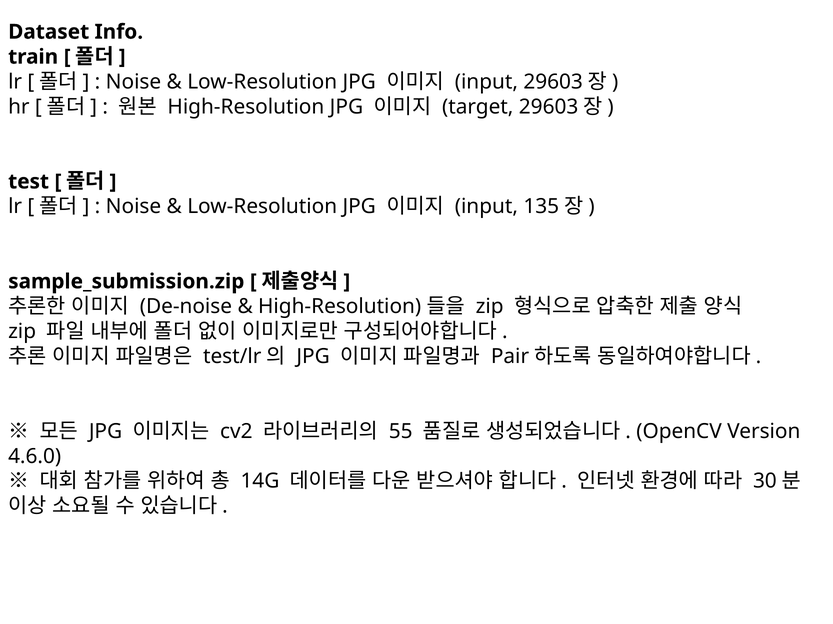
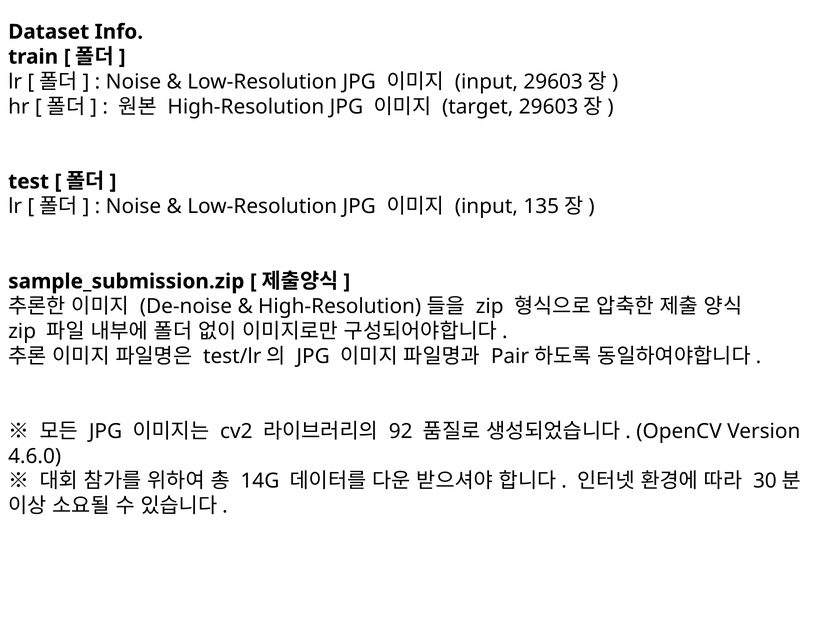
55: 55 -> 92 (401, 432)
